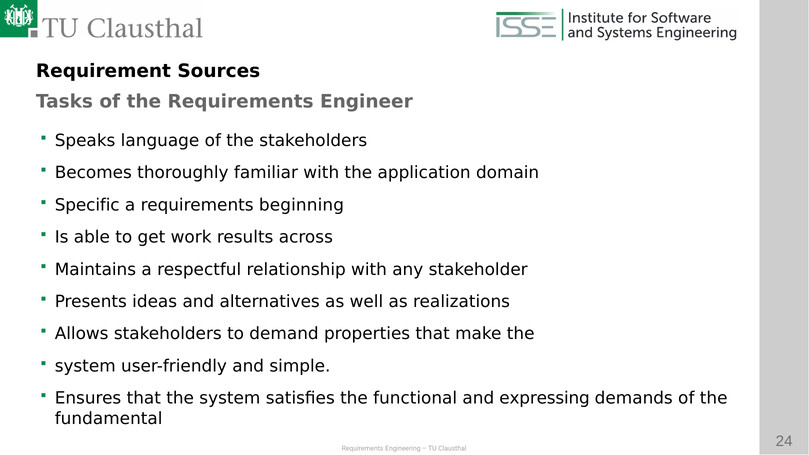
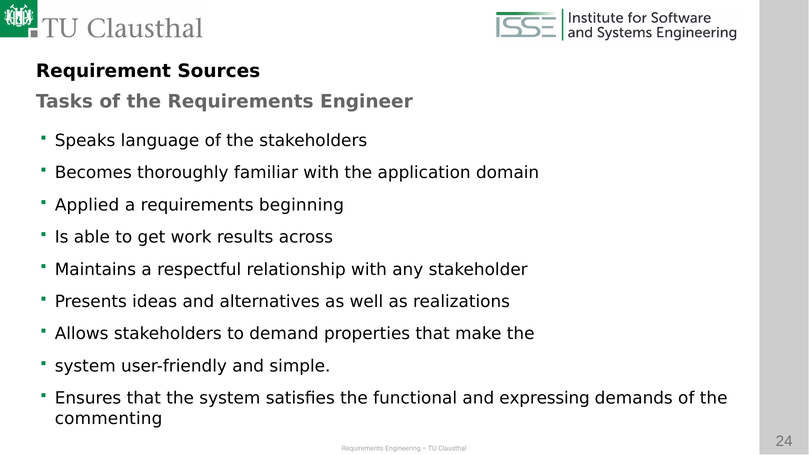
Specific: Specific -> Applied (87, 205)
fundamental: fundamental -> commenting (109, 419)
